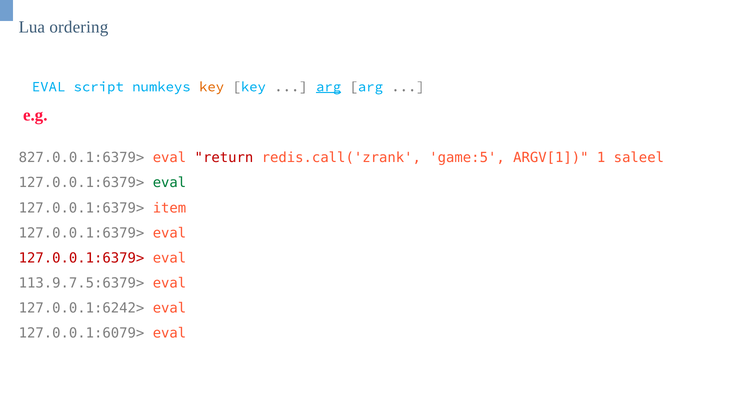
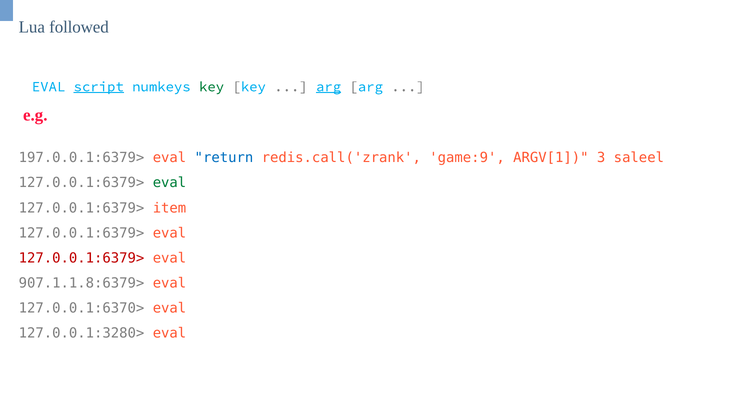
ordering: ordering -> followed (79, 27)
script underline: none -> present (99, 87)
key colour: orange -> green (212, 87)
827.0.0.1:6379>: 827.0.0.1:6379> -> 197.0.0.1:6379> (82, 158)
return colour: red -> blue (224, 158)
game:5: game:5 -> game:9 (467, 158)
1: 1 -> 3 (601, 158)
113.9.7.5:6379>: 113.9.7.5:6379> -> 907.1.1.8:6379> (82, 283)
127.0.0.1:6242>: 127.0.0.1:6242> -> 127.0.0.1:6370> (82, 308)
127.0.0.1:6079>: 127.0.0.1:6079> -> 127.0.0.1:3280> (82, 333)
